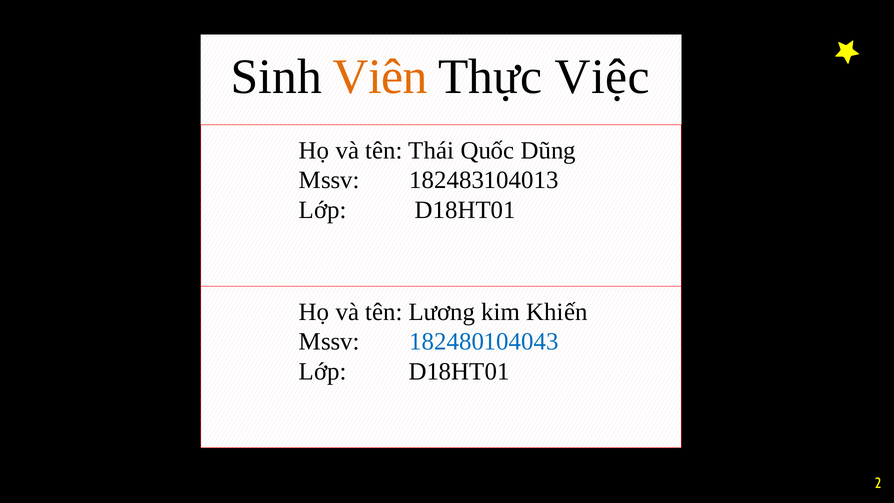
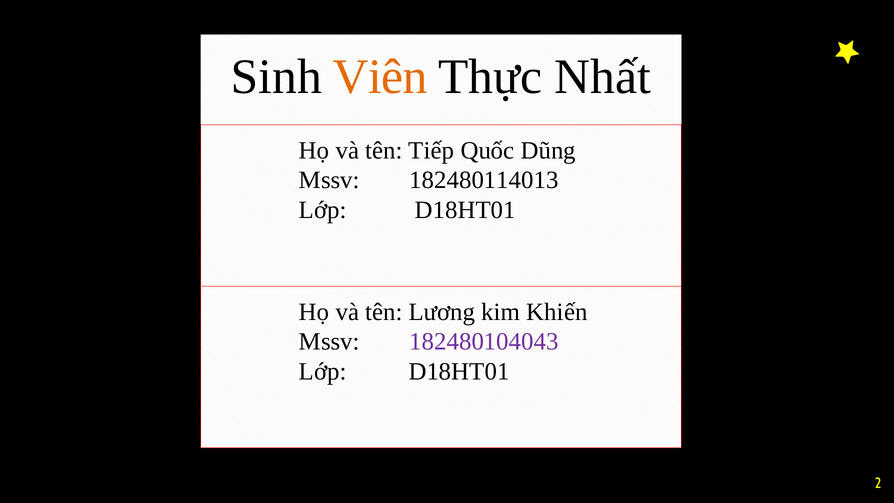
Việc: Việc -> Nhất (603, 77)
Thái: Thái -> Tiếp (431, 150)
182483104013: 182483104013 -> 182480114013 (484, 180)
182480104043 colour: blue -> purple (484, 342)
